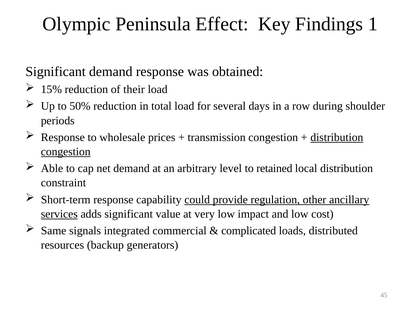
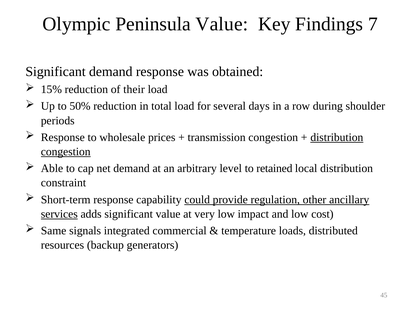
Peninsula Effect: Effect -> Value (222, 24)
1: 1 -> 7 (373, 24)
complicated: complicated -> temperature (249, 231)
